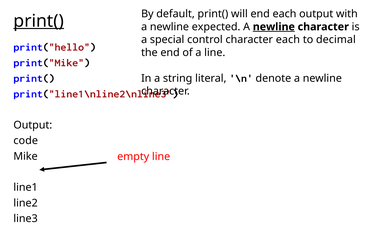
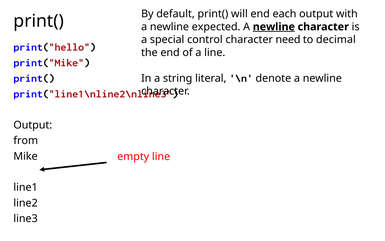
print( underline: present -> none (39, 21)
character each: each -> need (288, 40)
code: code -> from (26, 140)
